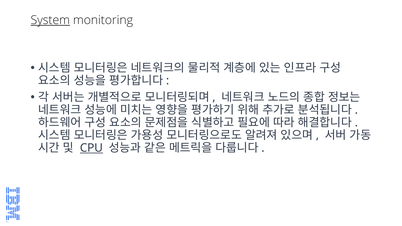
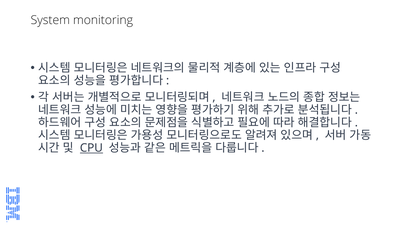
System underline: present -> none (50, 20)
